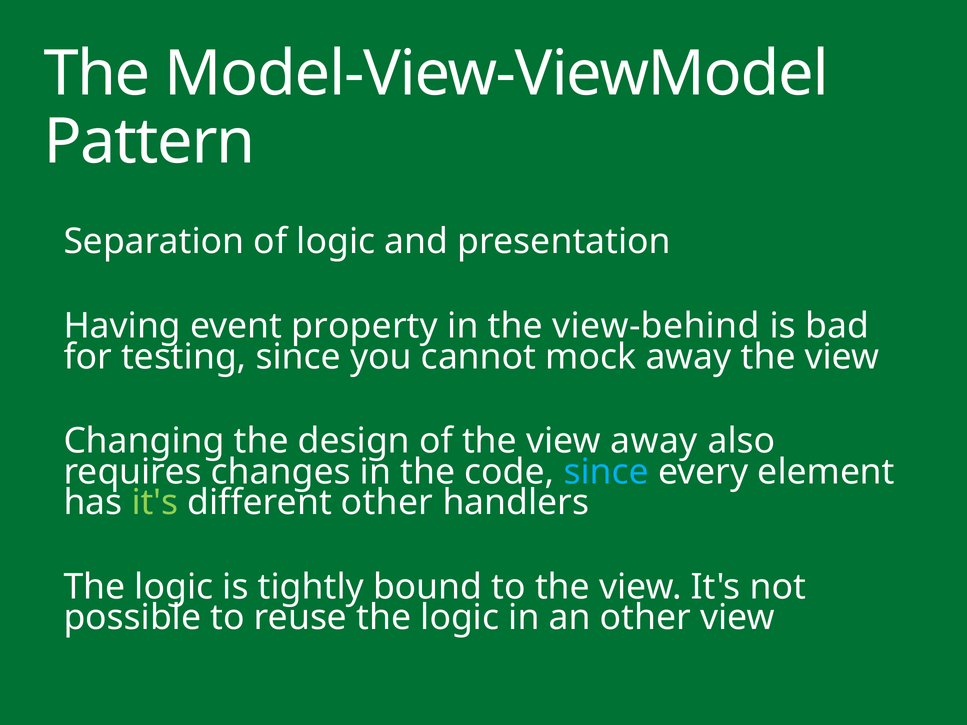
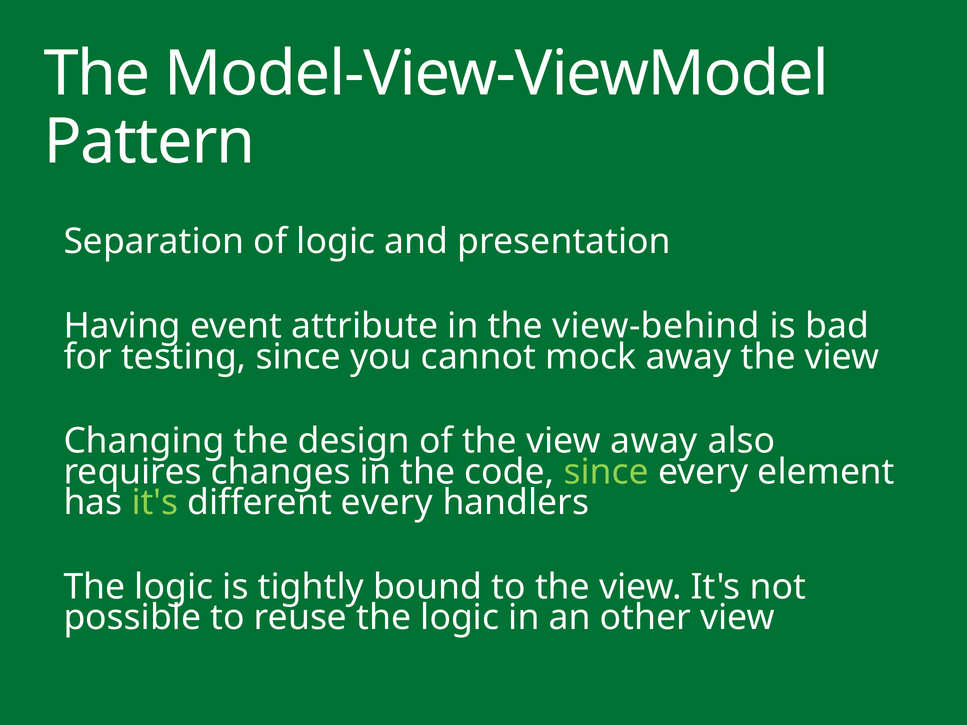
property: property -> attribute (365, 326)
since colour: light blue -> light green (606, 472)
different other: other -> every (387, 503)
